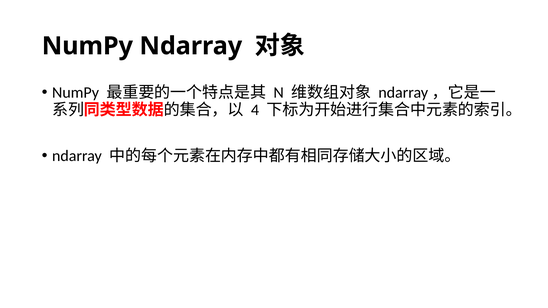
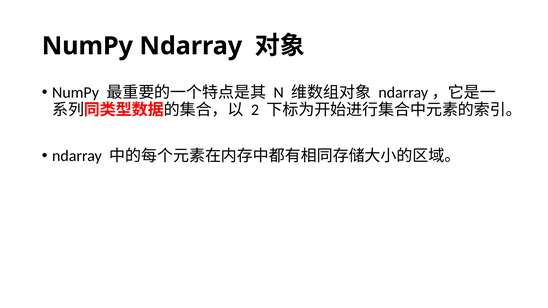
4: 4 -> 2 (255, 110)
